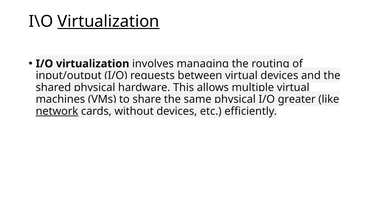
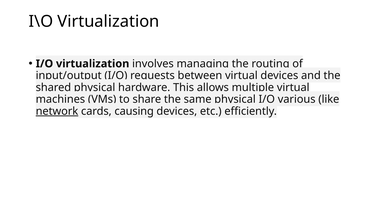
Virtualization underline: present -> none (108, 21)
greater: greater -> various (297, 99)
without: without -> causing (134, 111)
